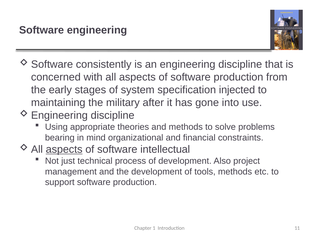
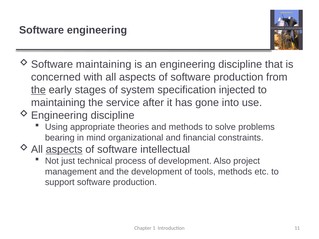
consistently: consistently -> maintaining (104, 65)
the underline: none -> present (38, 90)
military: military -> service (123, 103)
